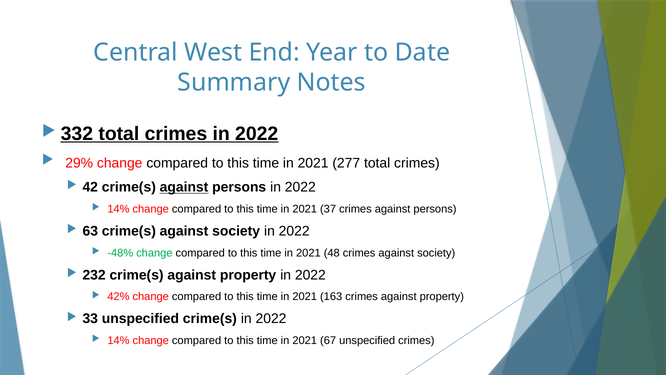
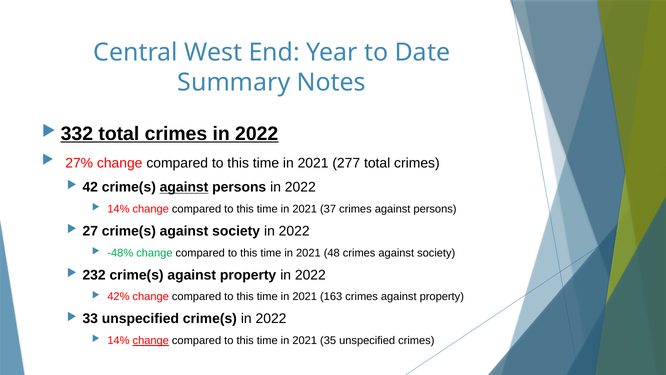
29%: 29% -> 27% (79, 163)
63: 63 -> 27 (90, 231)
change underline: none -> present (151, 340)
67: 67 -> 35 (328, 340)
